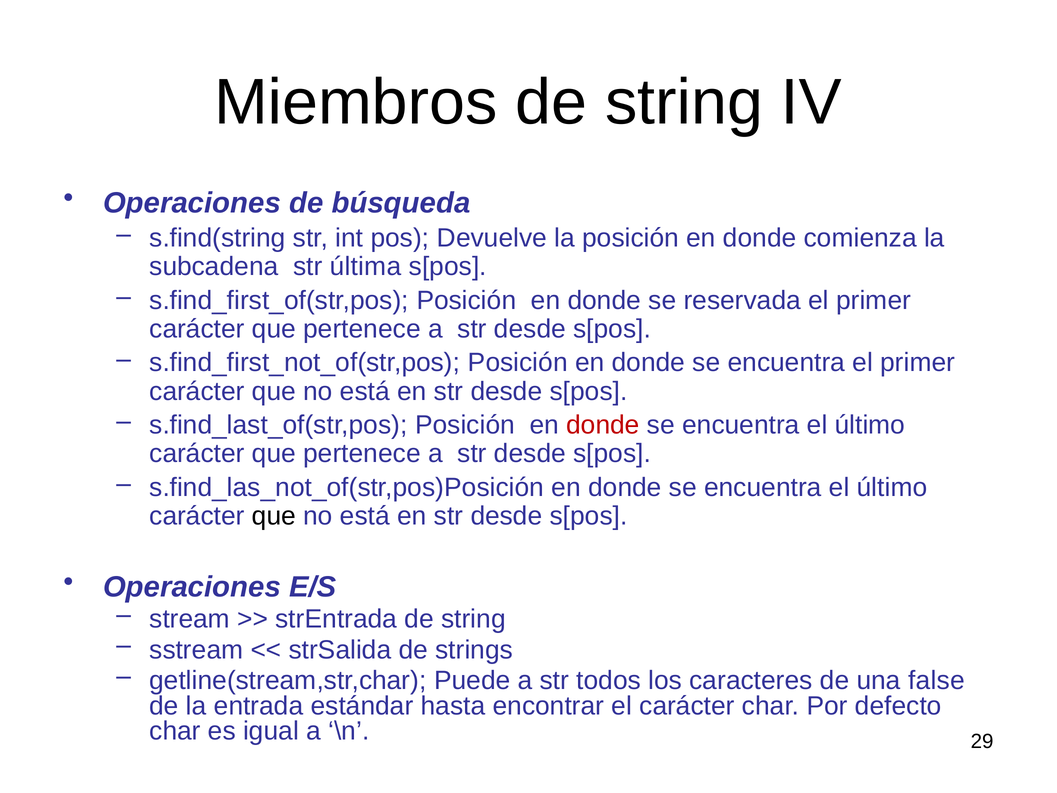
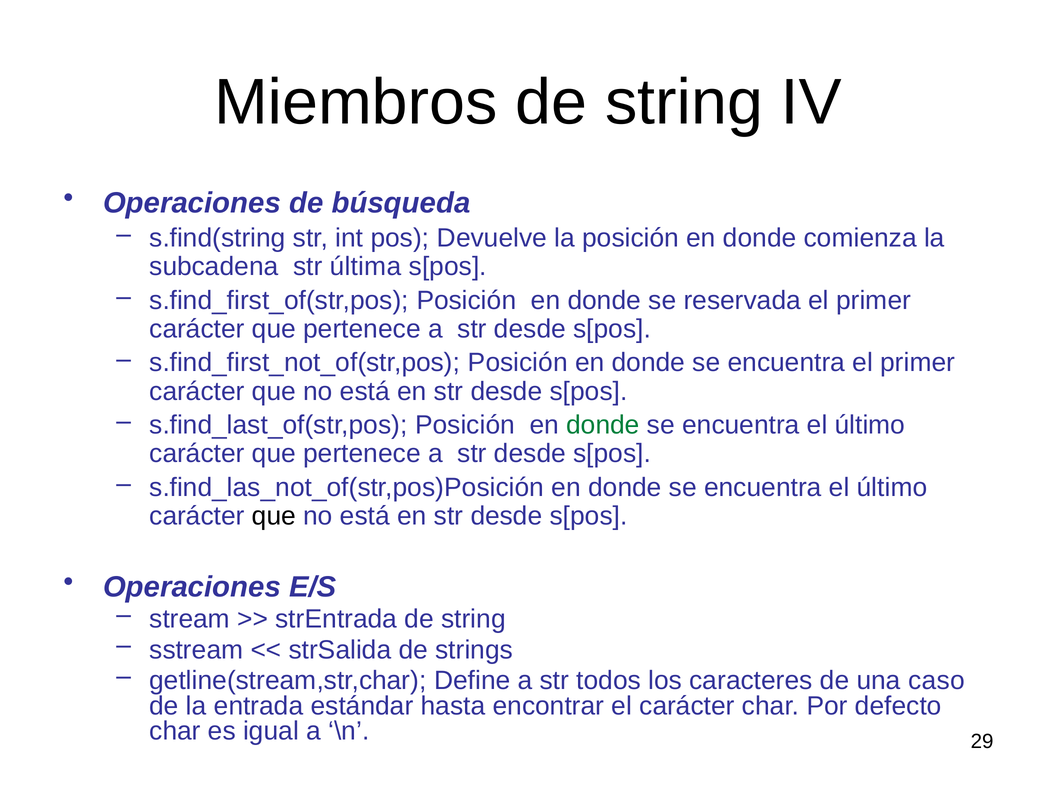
donde colour: red -> green (603, 425)
Puede: Puede -> Define (472, 680)
false: false -> caso (936, 680)
